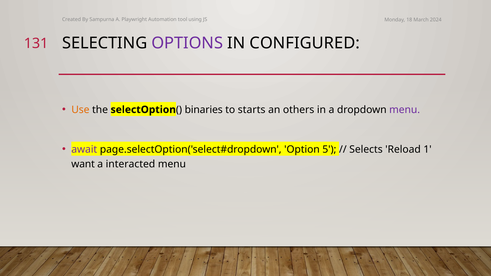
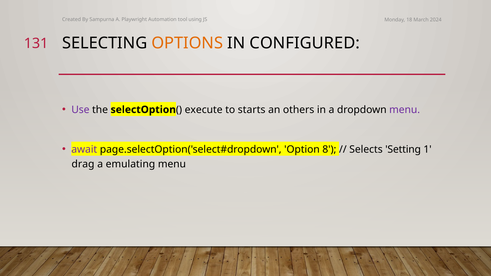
OPTIONS colour: purple -> orange (187, 43)
Use colour: orange -> purple (80, 110)
binaries: binaries -> execute (204, 110)
5: 5 -> 8 (329, 149)
Reload: Reload -> Setting (403, 149)
want: want -> drag (83, 164)
interacted: interacted -> emulating (130, 164)
